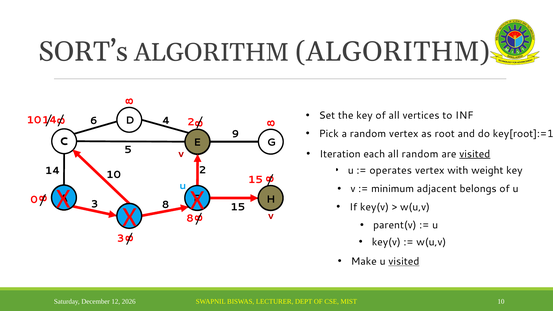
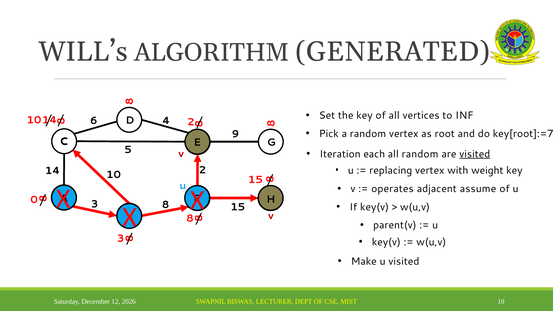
SORT’s: SORT’s -> WILL’s (83, 52)
ALGORITHM ALGORITHM: ALGORITHM -> GENERATED (393, 52)
key[root]:=1: key[root]:=1 -> key[root]:=7 (523, 134)
operates: operates -> replacing (391, 170)
minimum: minimum -> operates (392, 189)
belongs: belongs -> assume (478, 189)
visited underline: present -> none (404, 261)
